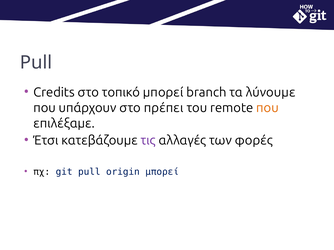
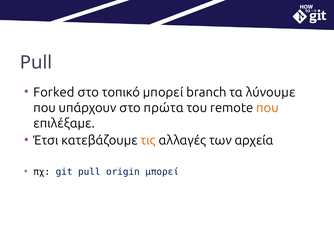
Credits: Credits -> Forked (54, 93)
πρέπει: πρέπει -> πρώτα (164, 108)
τις colour: purple -> orange (148, 141)
φορές: φορές -> αρχεία (254, 141)
